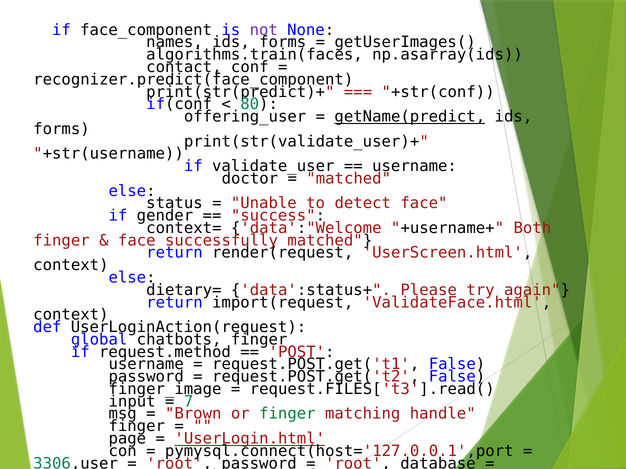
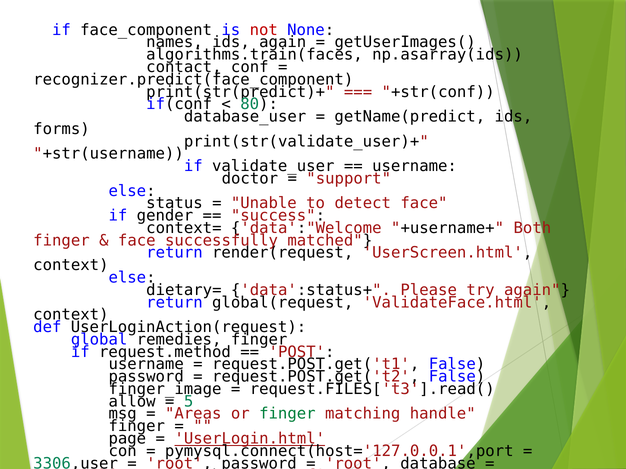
not colour: purple -> red (264, 30)
names ids forms: forms -> again (283, 42)
offering_user: offering_user -> database_user (245, 117)
getName(predict underline: present -> none (410, 117)
matched: matched -> support (349, 179)
import(request: import(request -> global(request (283, 303)
chatbots: chatbots -> remedies (179, 340)
input: input -> allow (132, 402)
7: 7 -> 5 (189, 402)
Brown: Brown -> Areas (193, 414)
